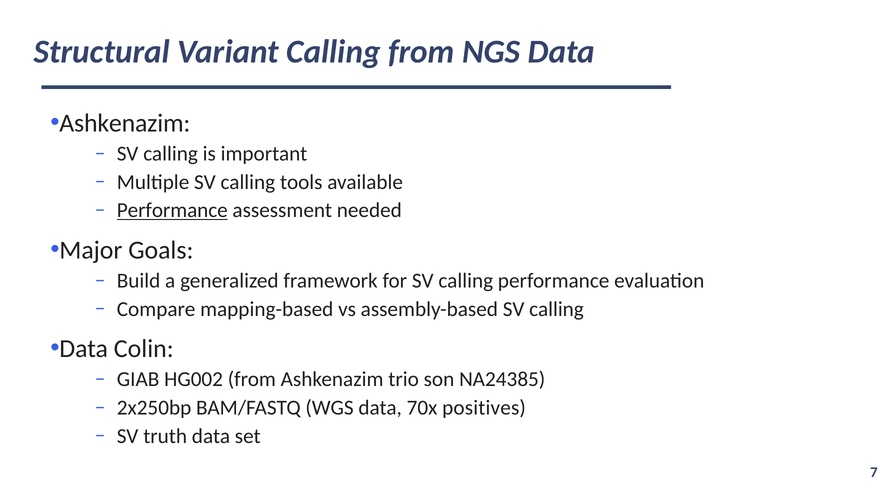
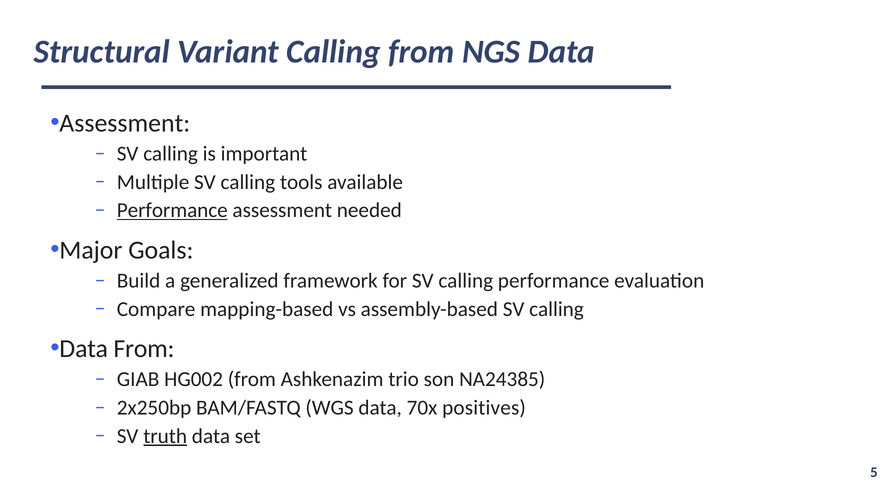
Ashkenazim: Ashkenazim -> Assessment (125, 123)
Data Colin: Colin -> From (144, 348)
truth underline: none -> present (165, 435)
7: 7 -> 5 (874, 472)
